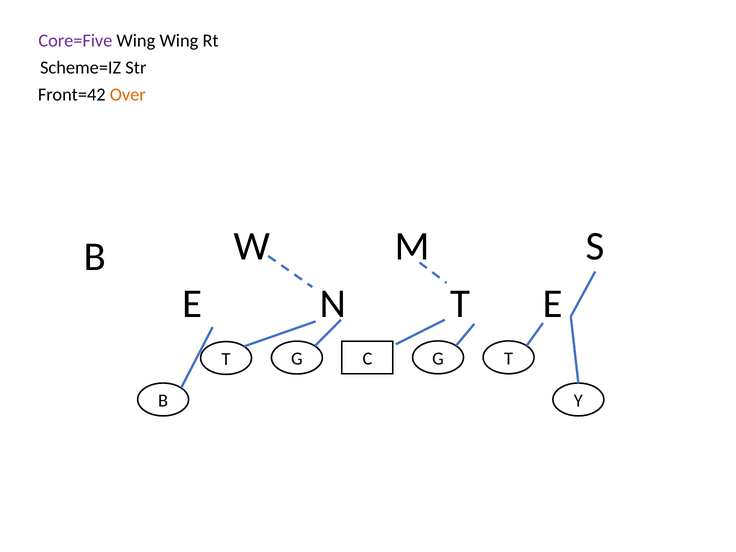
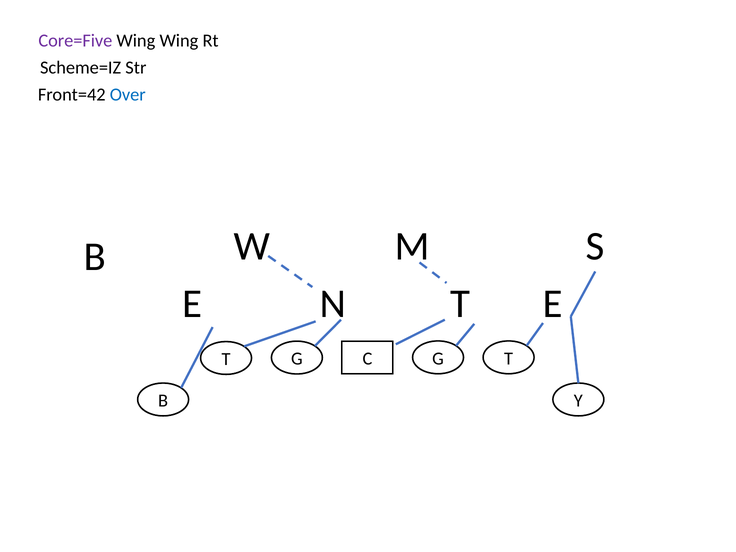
Over colour: orange -> blue (128, 95)
